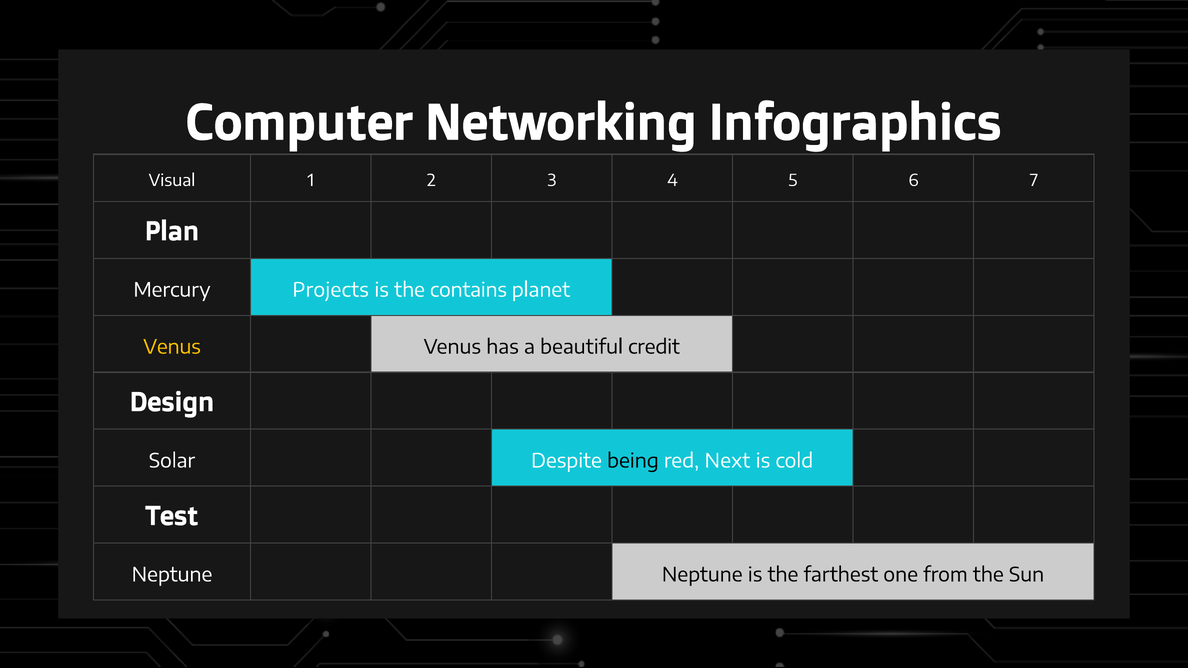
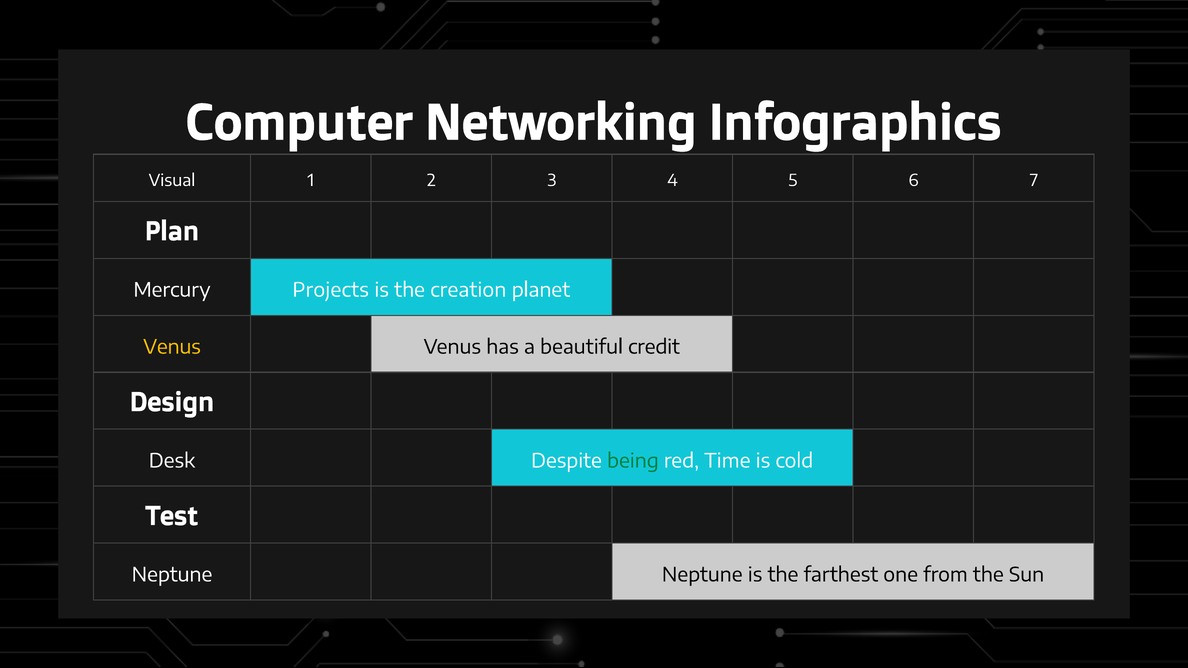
contains: contains -> creation (468, 290)
Solar: Solar -> Desk (172, 461)
being colour: black -> green (633, 461)
Next: Next -> Time (727, 461)
